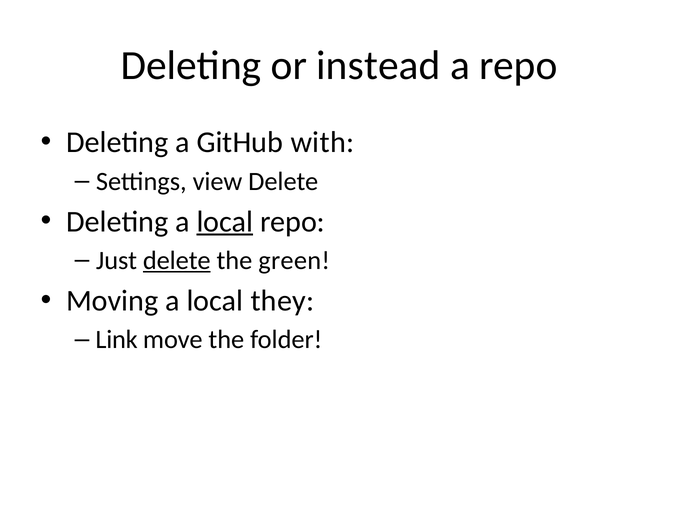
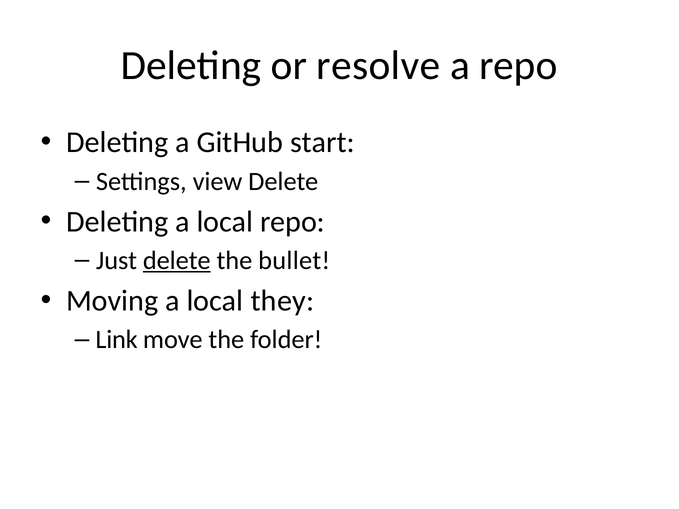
instead: instead -> resolve (378, 66)
with: with -> start (323, 142)
local underline: present -> none (225, 222)
green: green -> bullet (294, 261)
